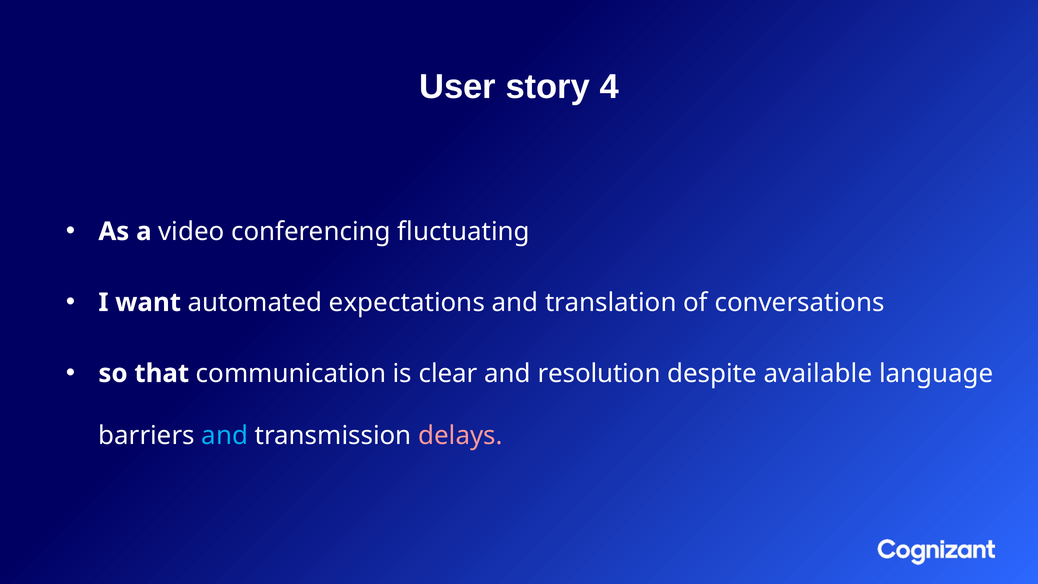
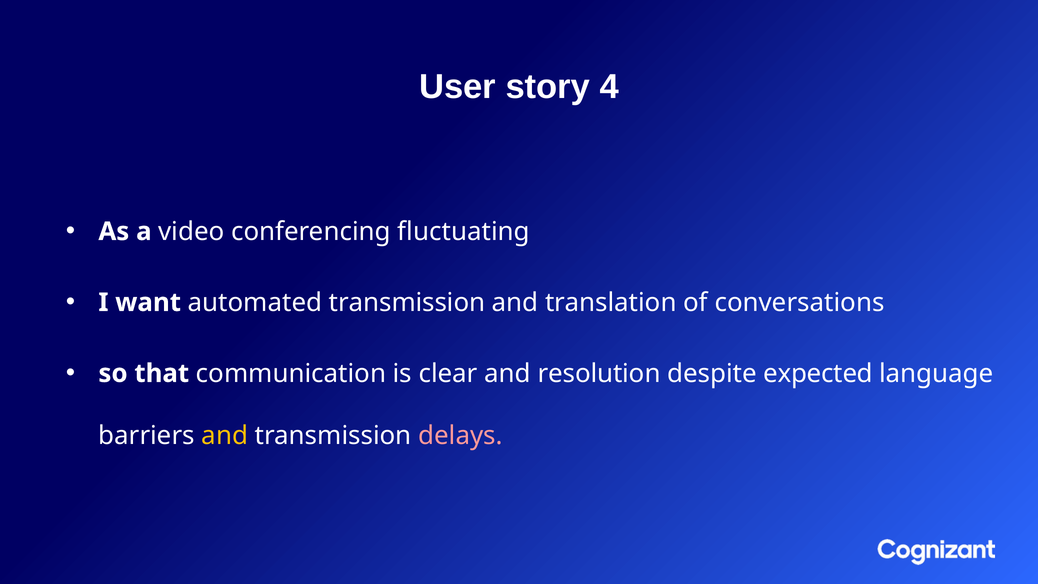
automated expectations: expectations -> transmission (407, 302)
available: available -> expected (818, 373)
and colour: light blue -> yellow (225, 436)
